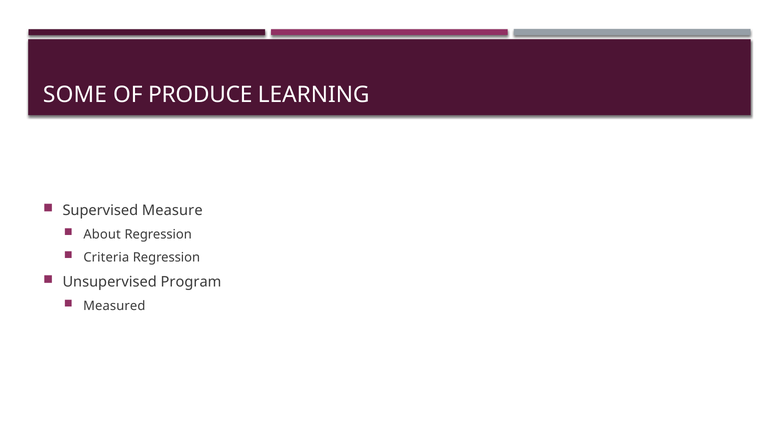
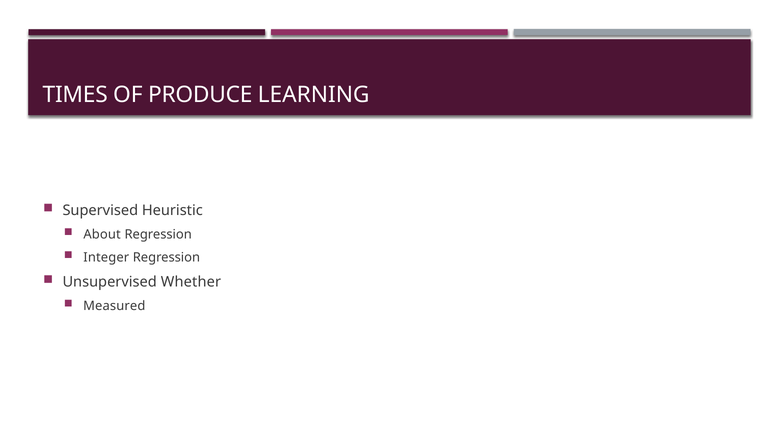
SOME: SOME -> TIMES (75, 95)
Measure: Measure -> Heuristic (172, 211)
Criteria: Criteria -> Integer (106, 258)
Program: Program -> Whether (191, 282)
